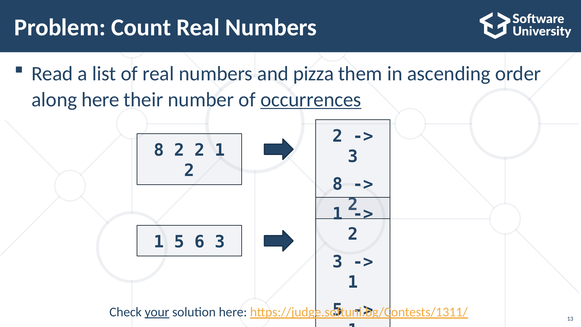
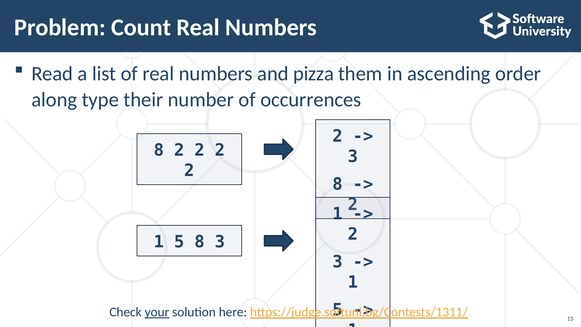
along here: here -> type (100, 100)
occurrences underline: present -> none (311, 100)
8 2 2 1: 1 -> 2 (220, 150)
5 6: 6 -> 8 (200, 242)
